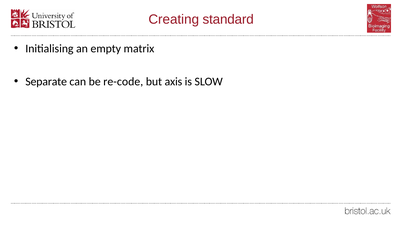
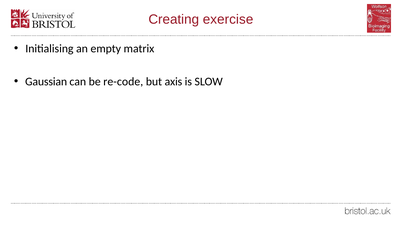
standard: standard -> exercise (228, 20)
Separate: Separate -> Gaussian (46, 82)
